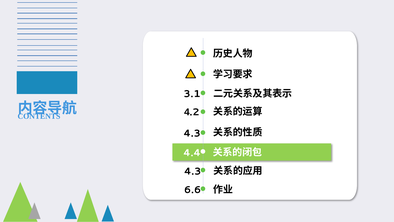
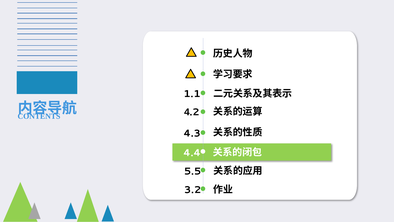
3.1: 3.1 -> 1.1 (192, 94)
4.3: 4.3 -> 5.5 (193, 171)
6.6: 6.6 -> 3.2 (193, 190)
